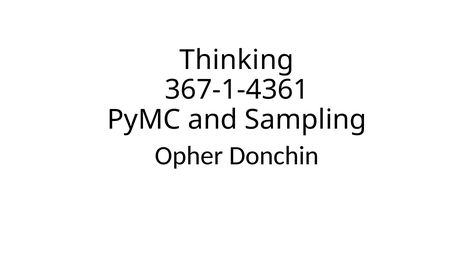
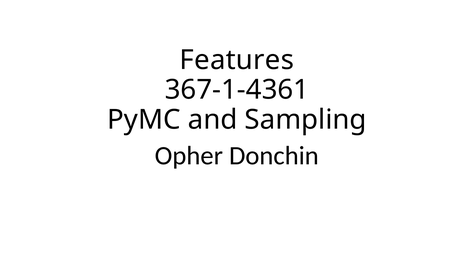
Thinking: Thinking -> Features (237, 60)
